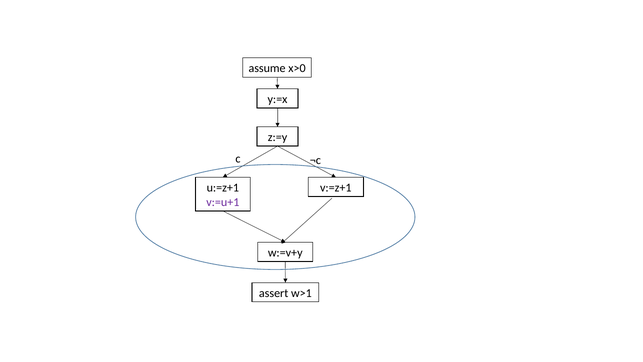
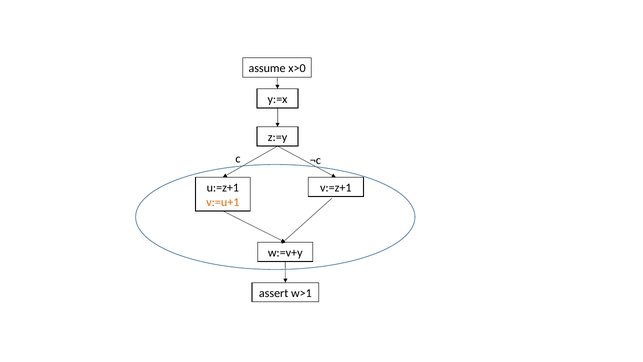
v:=u+1 colour: purple -> orange (223, 202)
